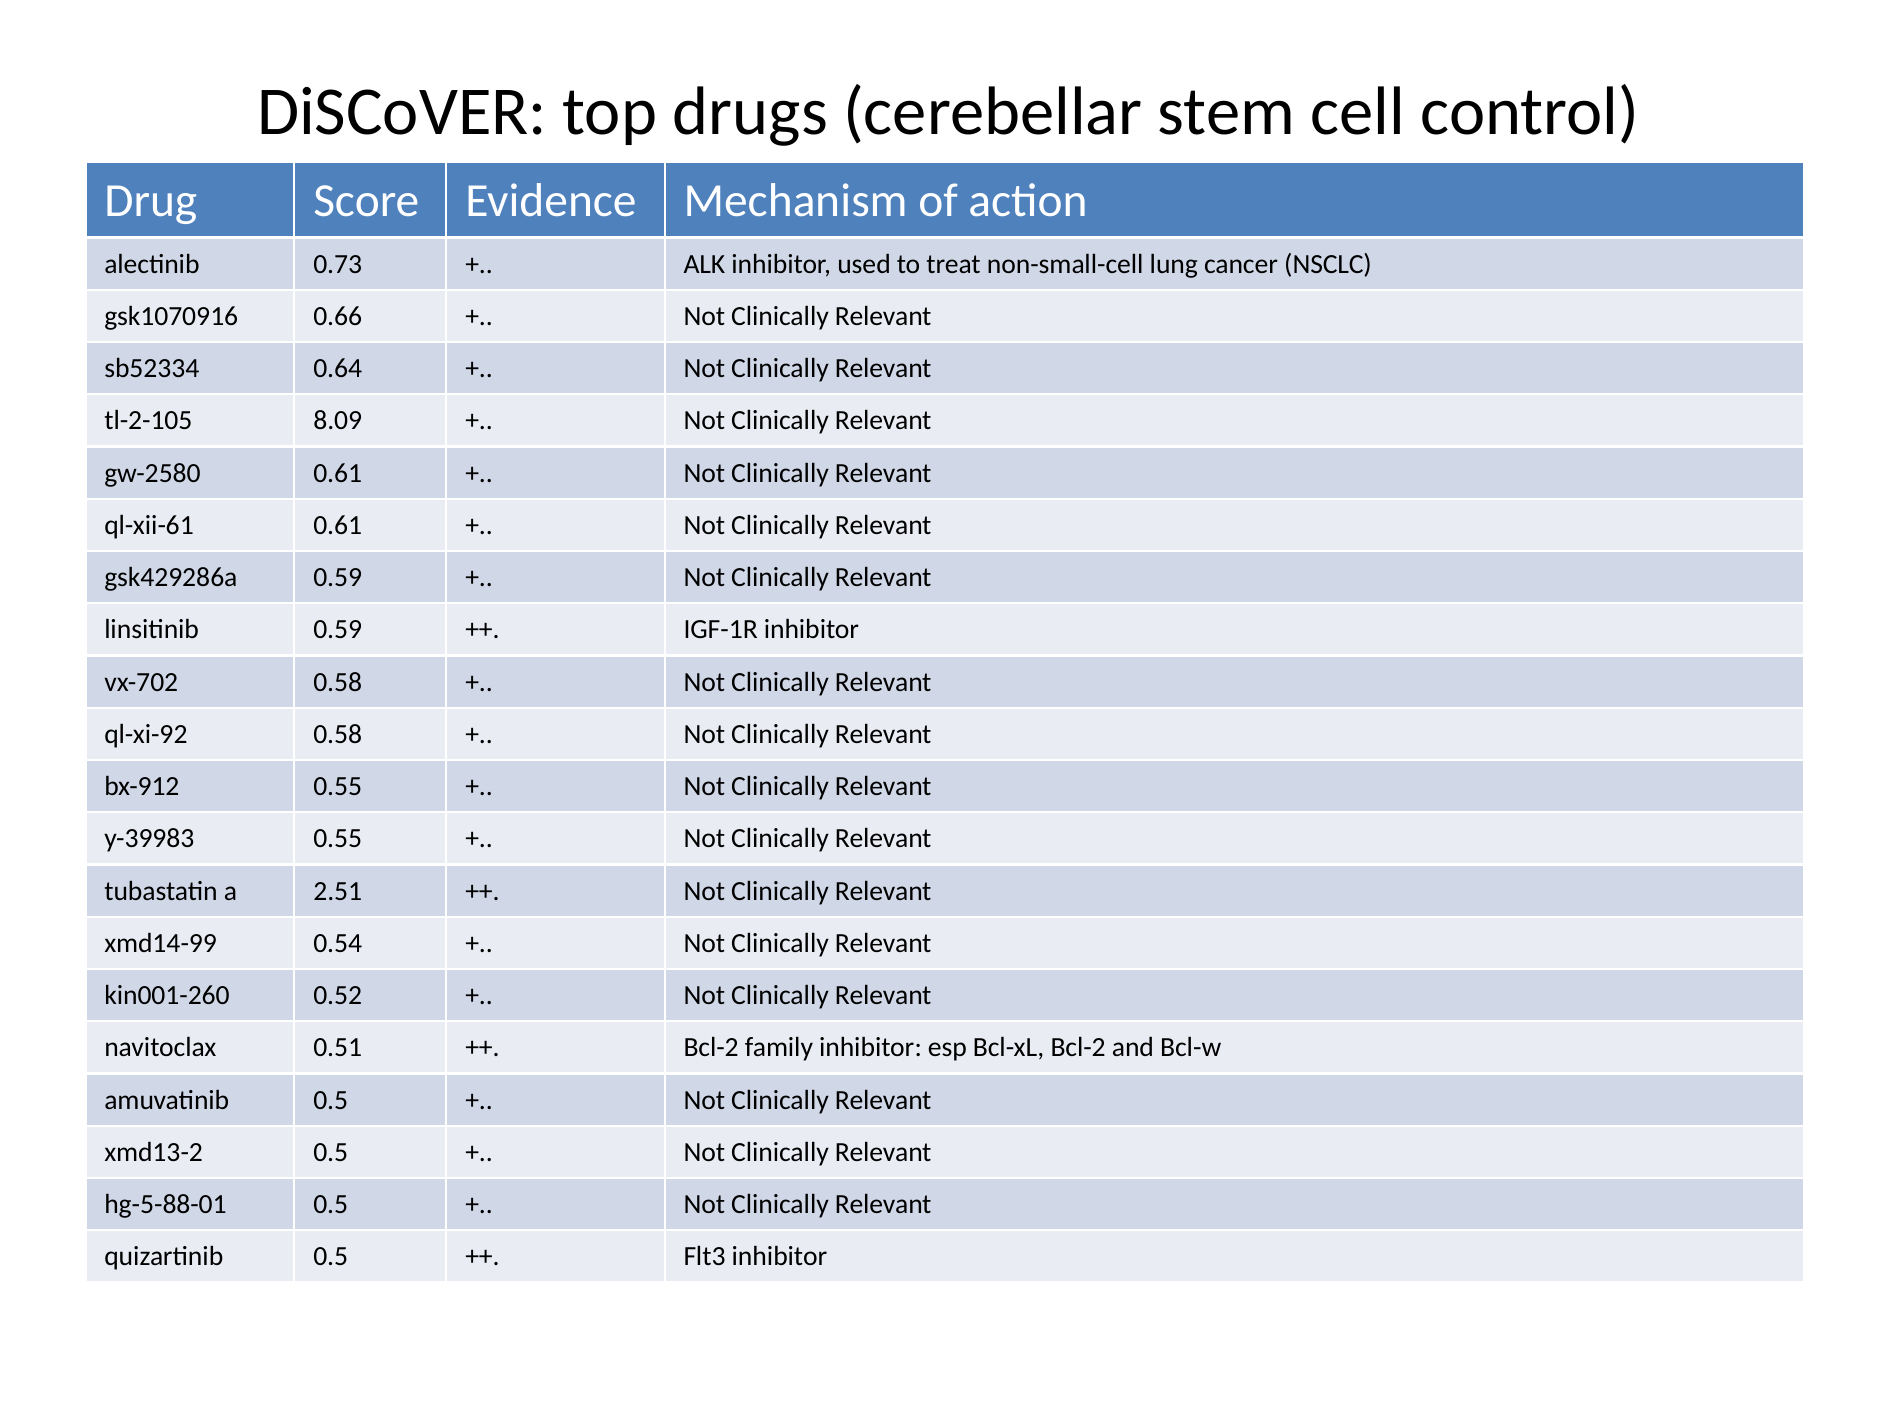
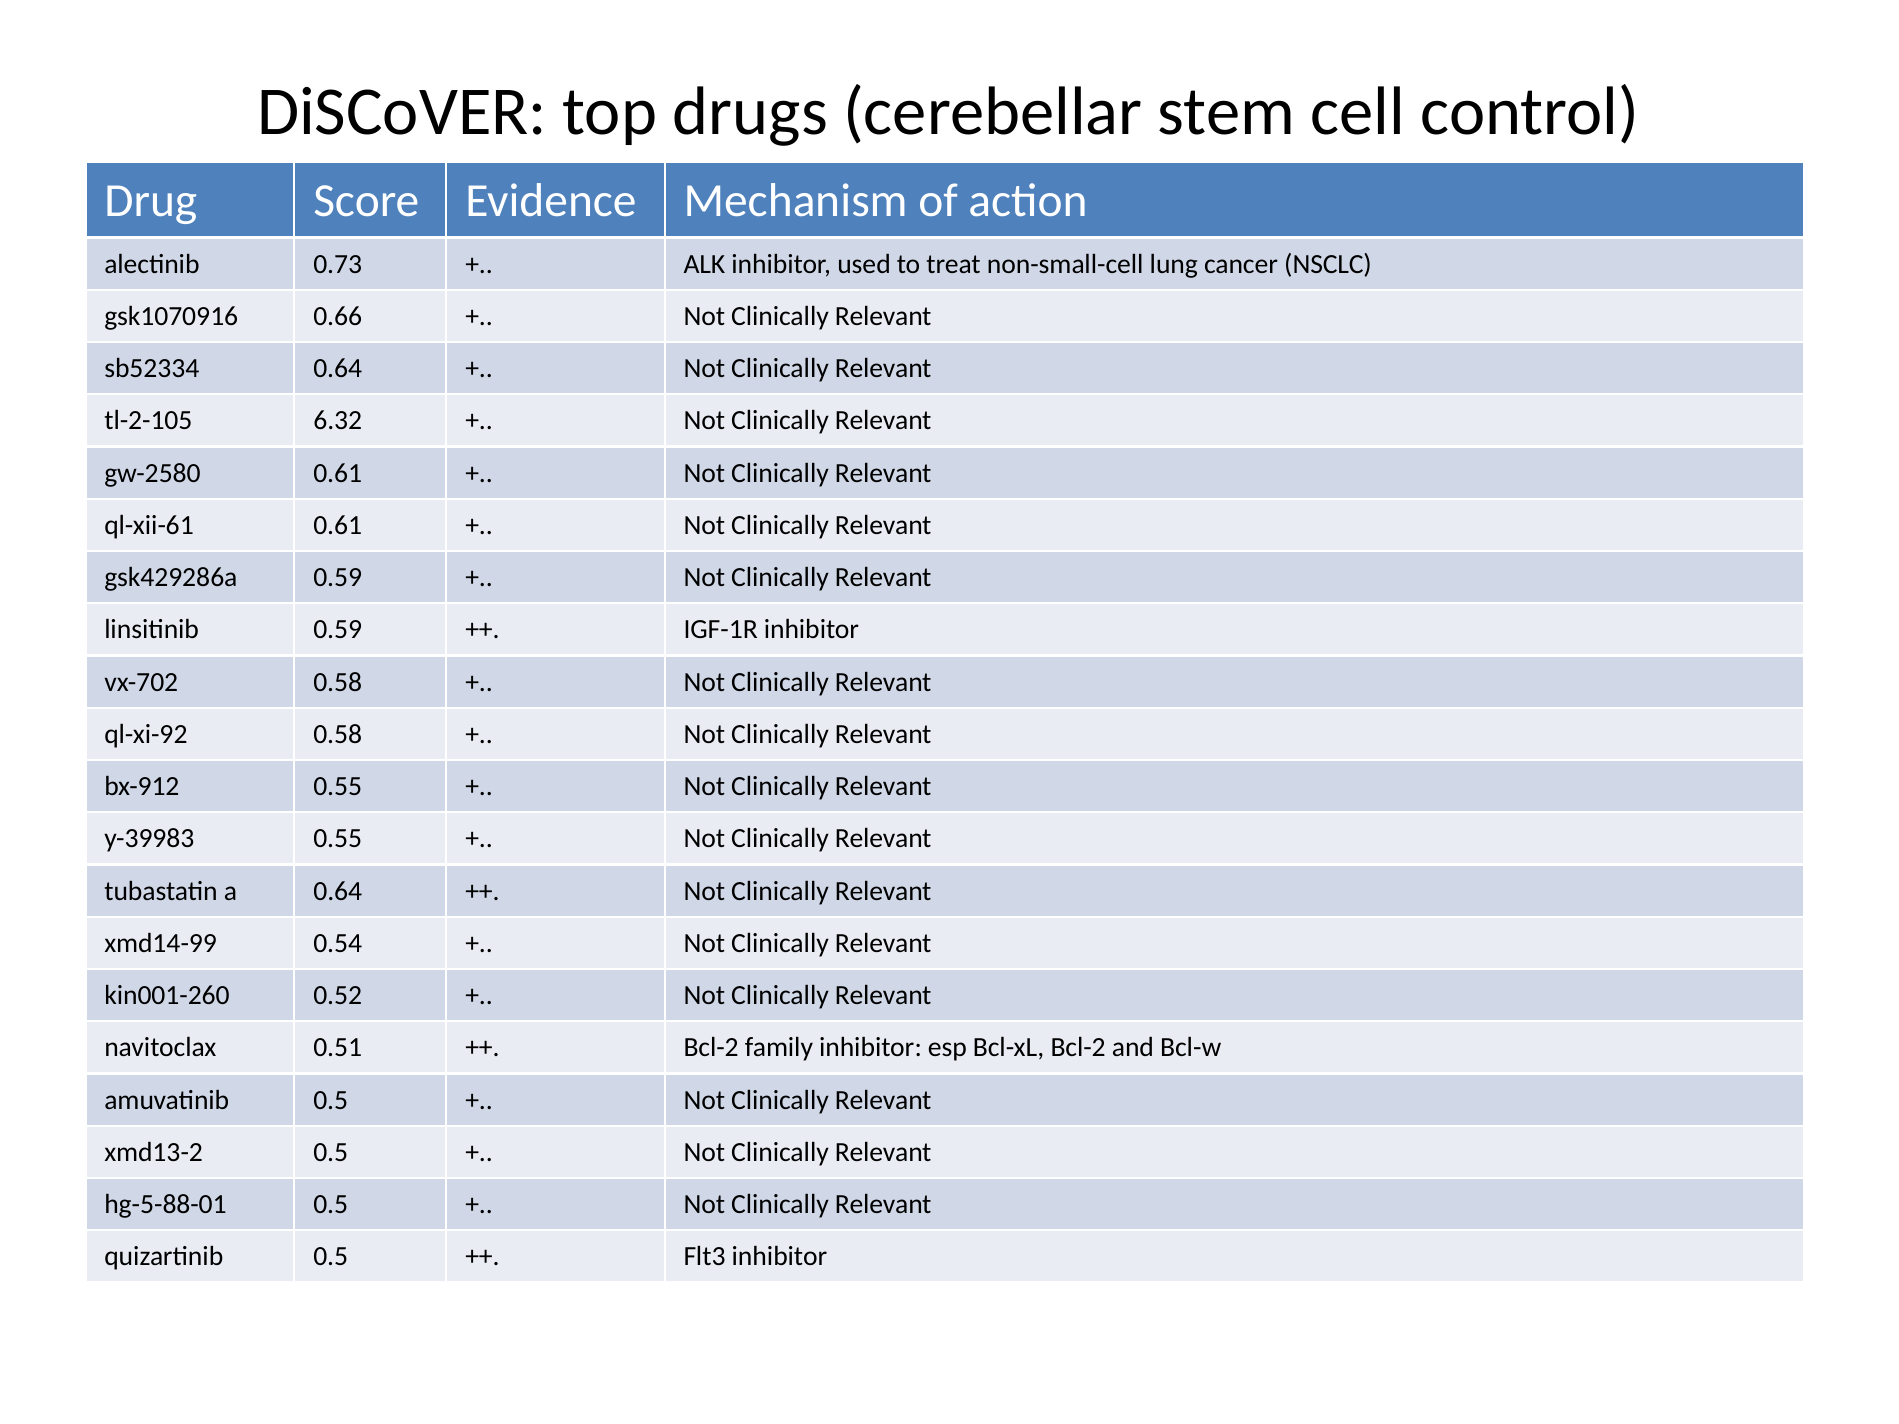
8.09: 8.09 -> 6.32 (338, 421)
a 2.51: 2.51 -> 0.64 (338, 891)
